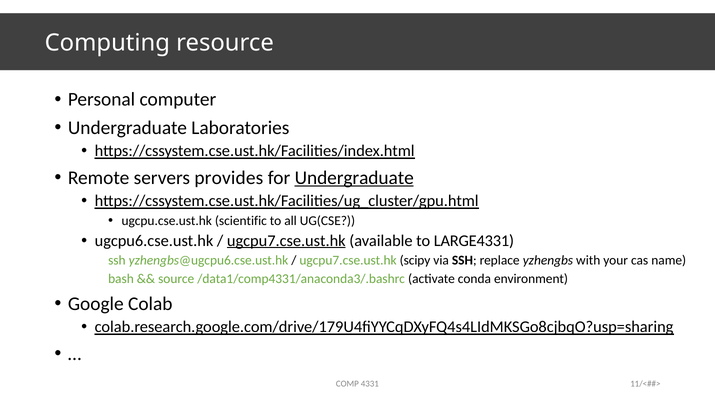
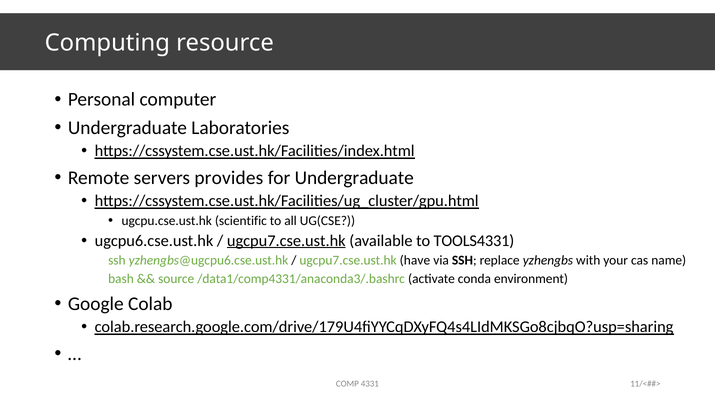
Undergraduate underline: present -> none (354, 178)
LARGE4331: LARGE4331 -> TOOLS4331 (474, 241)
scipy: scipy -> have (415, 261)
